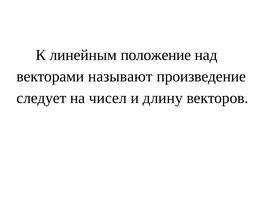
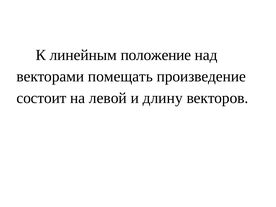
называют: называют -> помещать (120, 77)
следует: следует -> состоит (41, 98)
чисел: чисел -> левой (108, 98)
